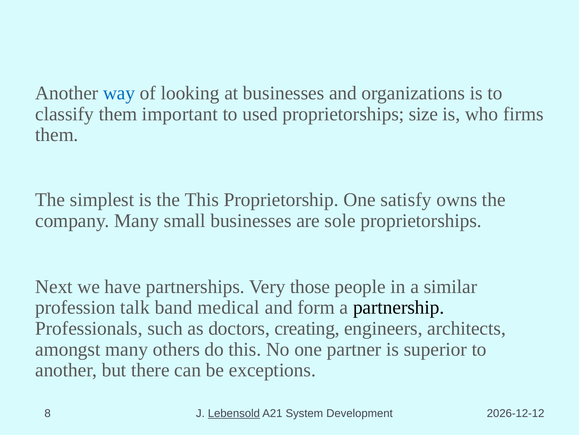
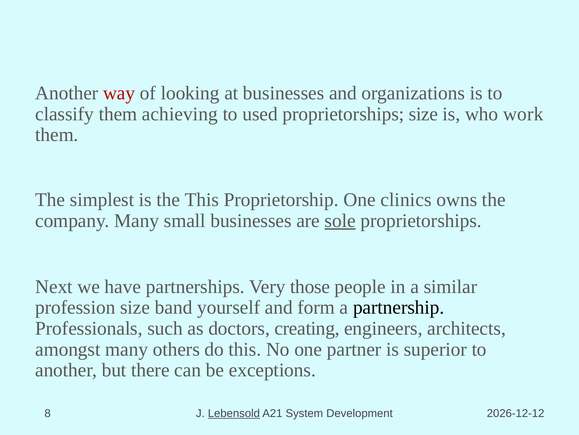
way colour: blue -> red (119, 93)
important: important -> achieving (180, 114)
firms: firms -> work (523, 114)
satisfy: satisfy -> clinics (406, 199)
sole underline: none -> present (340, 220)
profession talk: talk -> size (135, 307)
medical: medical -> yourself (229, 307)
